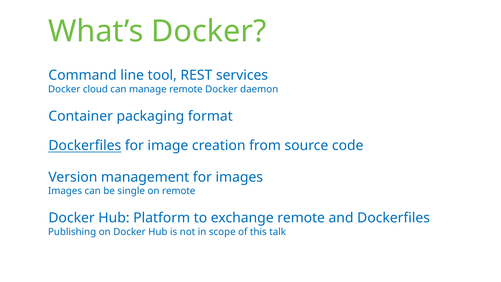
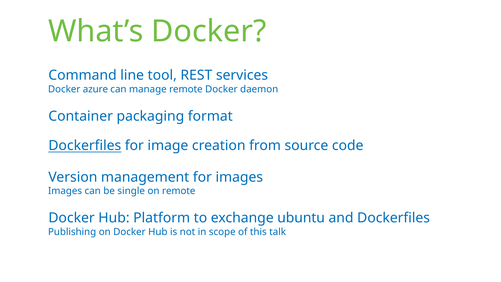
cloud: cloud -> azure (95, 89)
exchange remote: remote -> ubuntu (301, 218)
